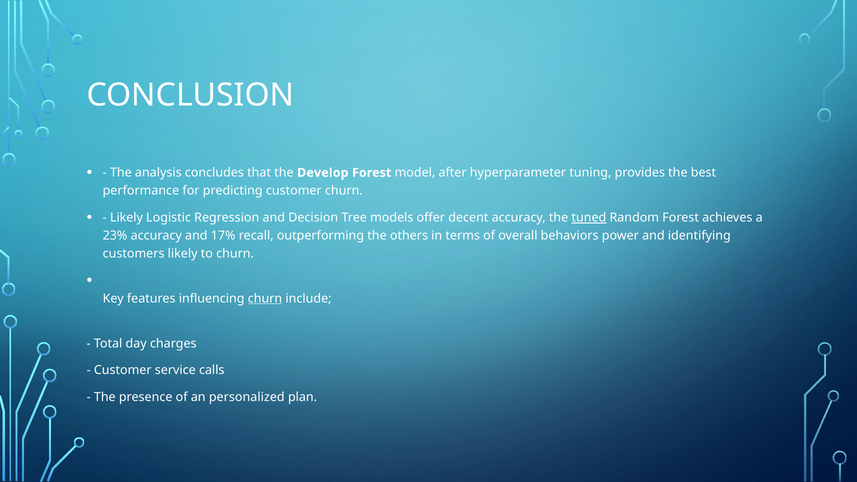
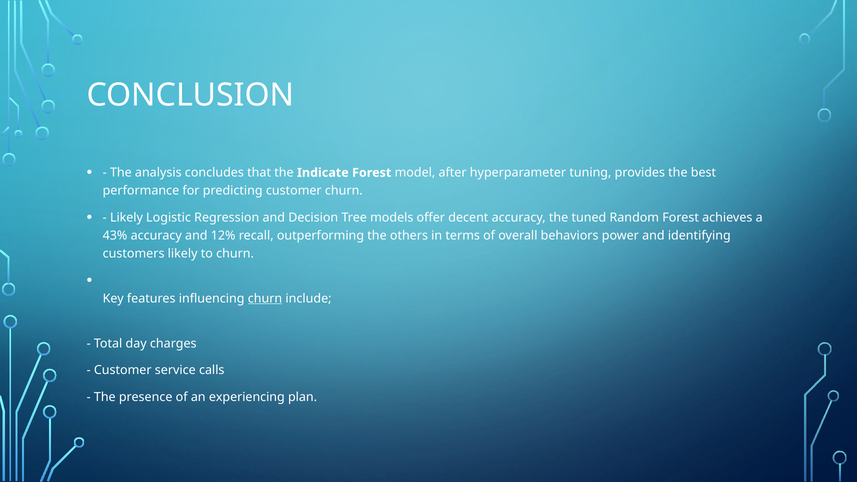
Develop: Develop -> Indicate (323, 173)
tuned underline: present -> none (589, 218)
23%: 23% -> 43% (115, 236)
17%: 17% -> 12% (223, 236)
personalized: personalized -> experiencing (247, 397)
